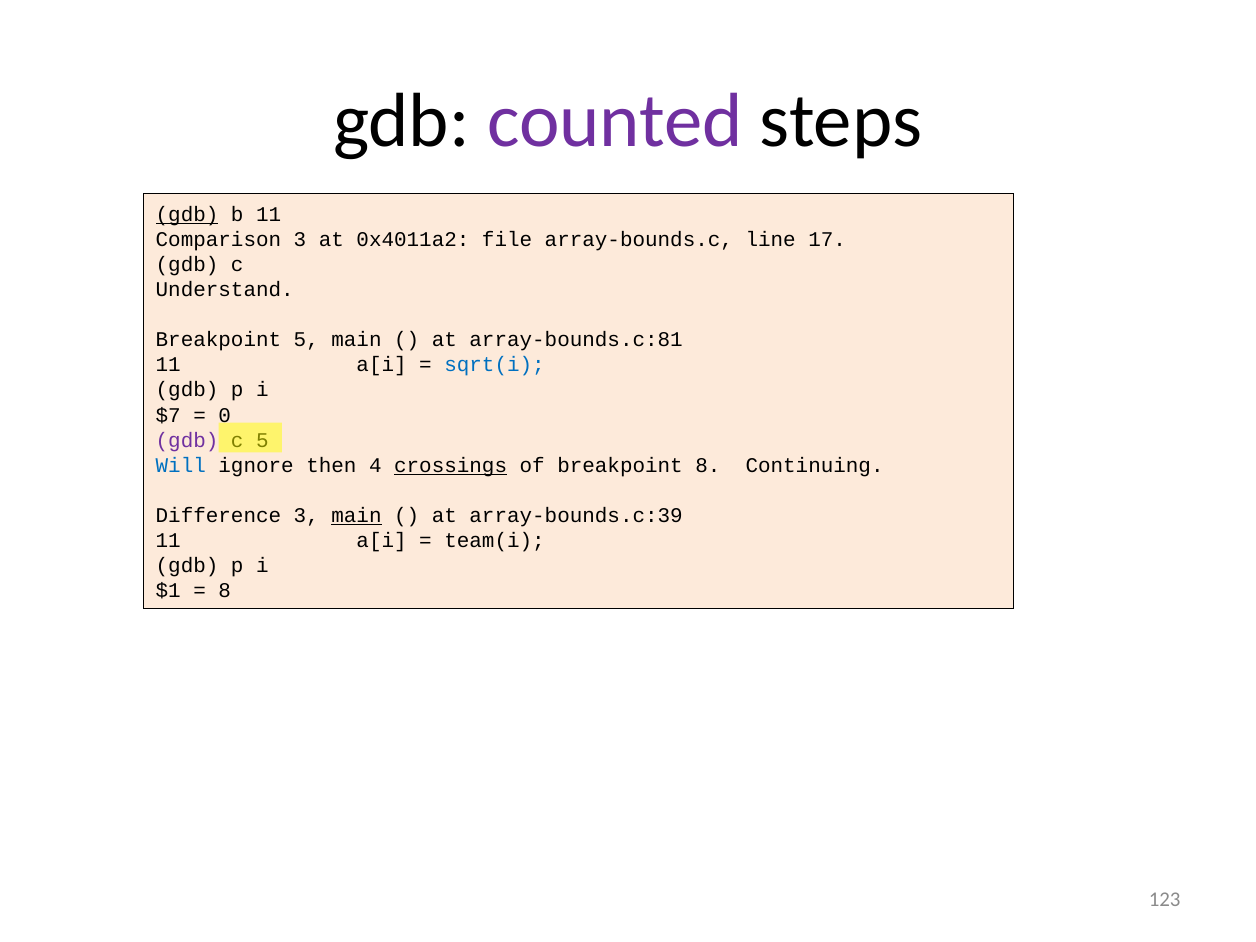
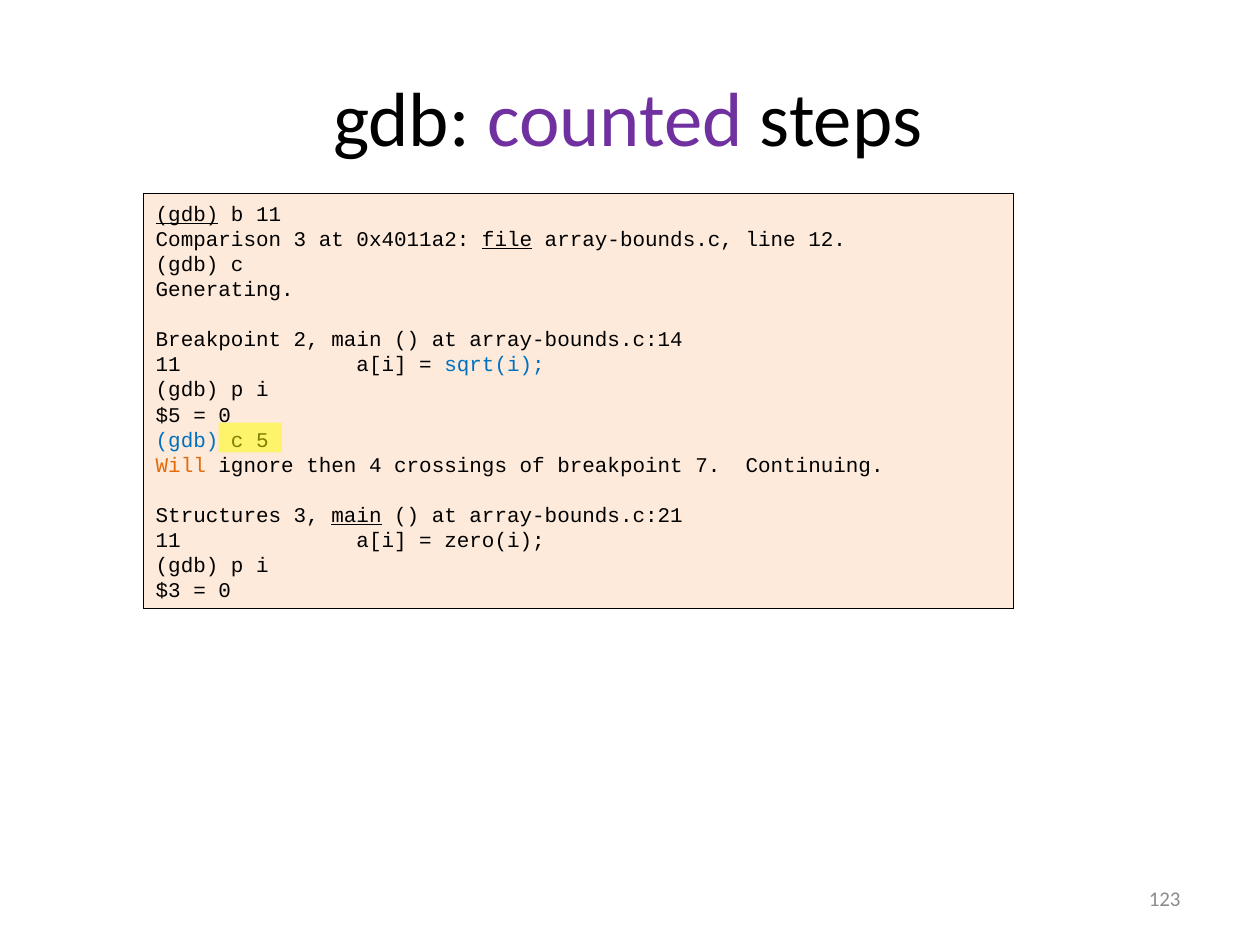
file underline: none -> present (507, 239)
17: 17 -> 12 (827, 239)
Understand: Understand -> Generating (225, 290)
Breakpoint 5: 5 -> 2 (306, 340)
array-bounds.c:81: array-bounds.c:81 -> array-bounds.c:14 (576, 340)
$7: $7 -> $5 (168, 415)
gdb colour: purple -> blue (187, 440)
Will colour: blue -> orange (181, 465)
crossings underline: present -> none (451, 465)
breakpoint 8: 8 -> 7 (708, 465)
Difference: Difference -> Structures (218, 516)
array-bounds.c:39: array-bounds.c:39 -> array-bounds.c:21 (576, 516)
team(i: team(i -> zero(i (495, 541)
$1: $1 -> $3 (168, 591)
8: 8 -> 0 (225, 591)
